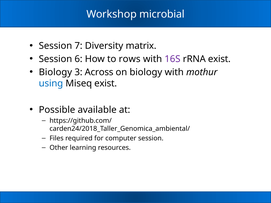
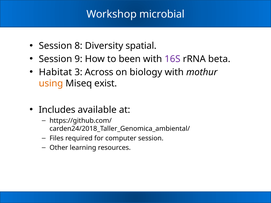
7: 7 -> 8 (78, 46)
matrix: matrix -> spatial (141, 46)
6: 6 -> 9 (78, 59)
rows: rows -> been (130, 59)
rRNA exist: exist -> beta (219, 59)
Biology: Biology -> Habitat (55, 72)
using colour: blue -> orange (51, 84)
Possible: Possible -> Includes (57, 110)
